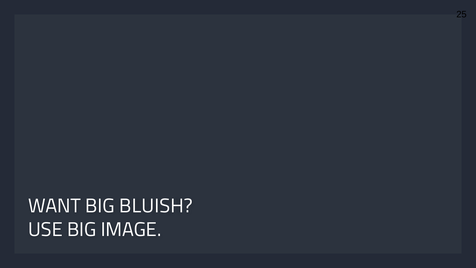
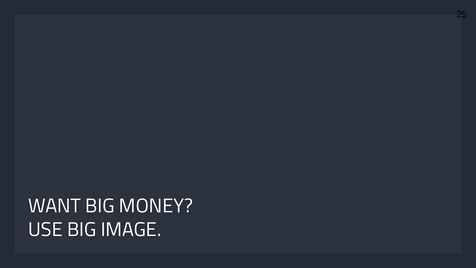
BLUISH: BLUISH -> MONEY (156, 206)
